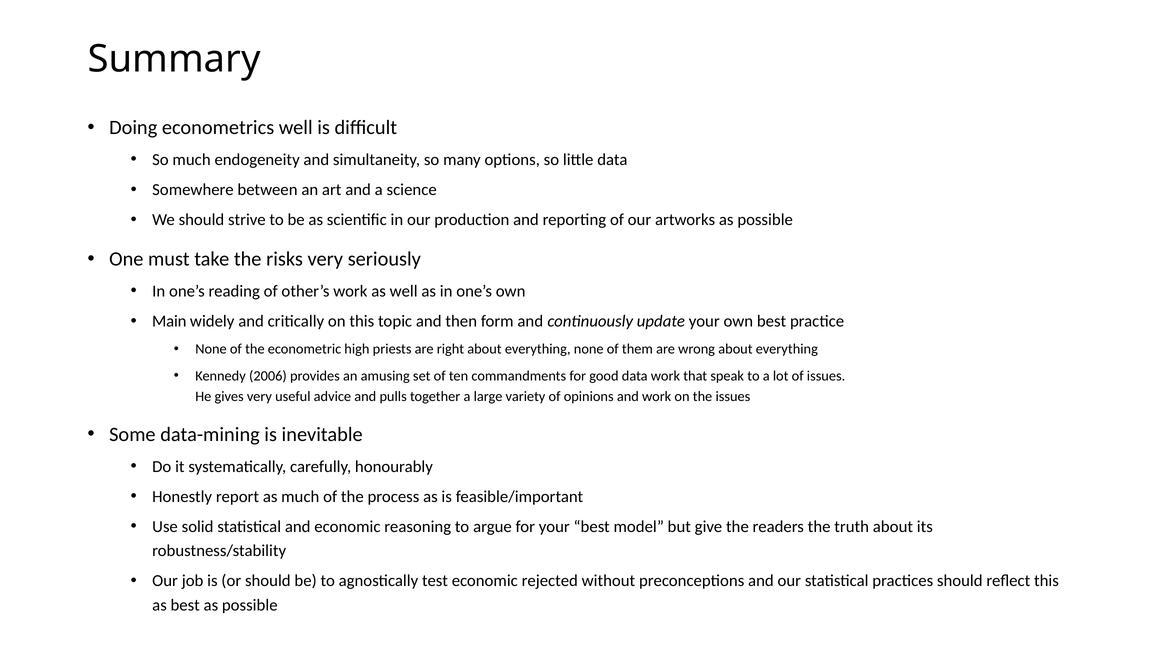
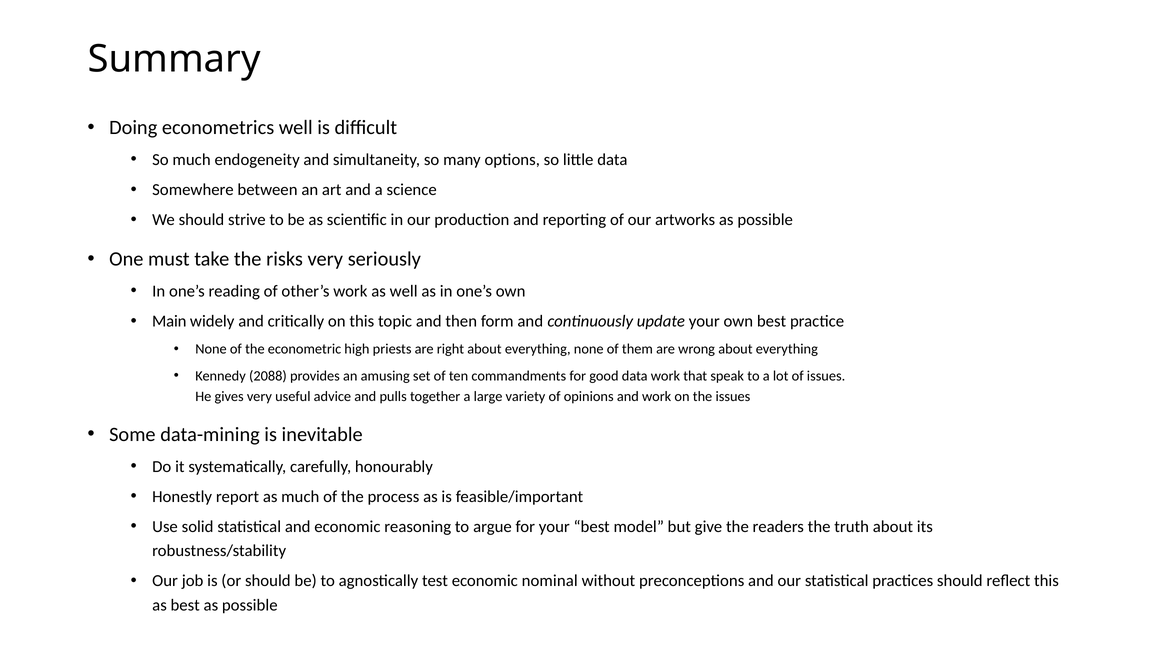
2006: 2006 -> 2088 (268, 376)
rejected: rejected -> nominal (550, 581)
